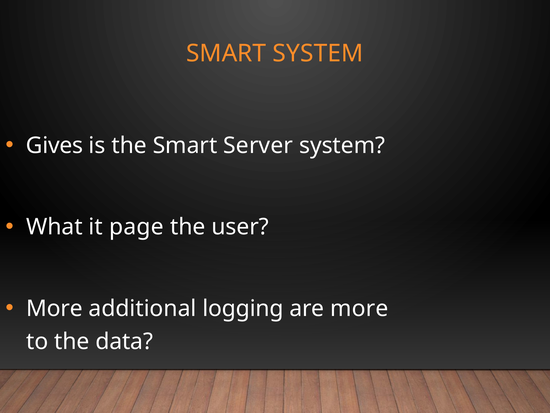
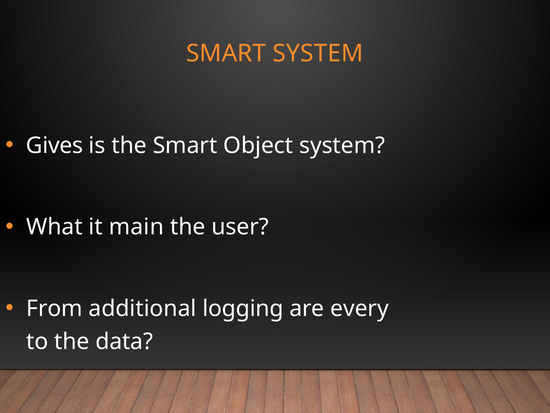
Server: Server -> Object (258, 146)
page: page -> main (136, 227)
More: More -> From (54, 308)
are more: more -> every (359, 308)
